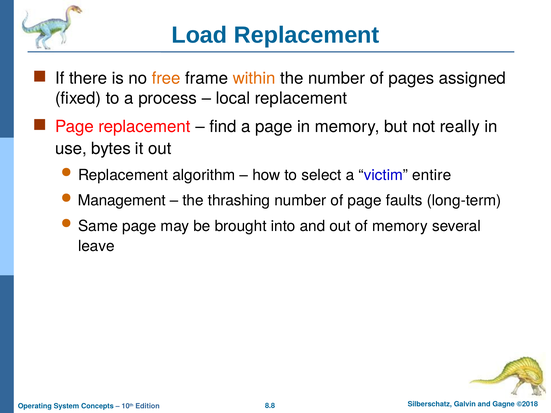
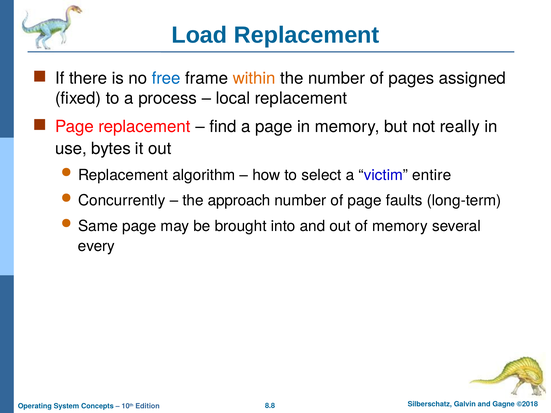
free colour: orange -> blue (166, 78)
Management: Management -> Concurrently (122, 201)
thrashing: thrashing -> approach (239, 201)
leave: leave -> every (96, 246)
